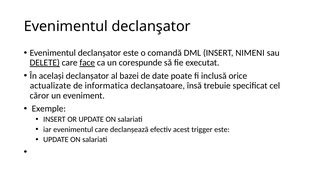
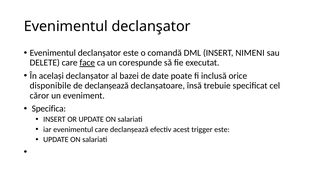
DELETE underline: present -> none (45, 63)
actualizate: actualizate -> disponibile (50, 86)
de informatica: informatica -> declanşează (107, 86)
Exemple: Exemple -> Specifica (49, 109)
